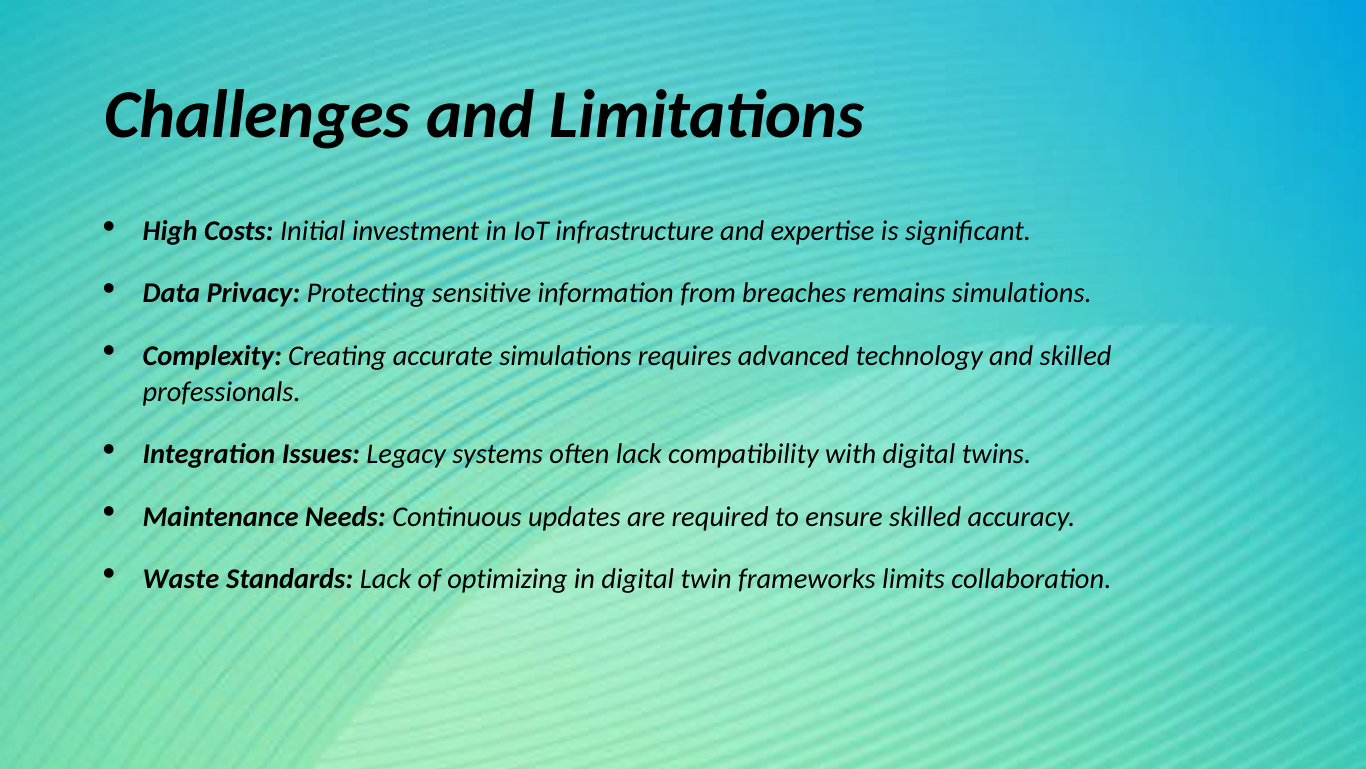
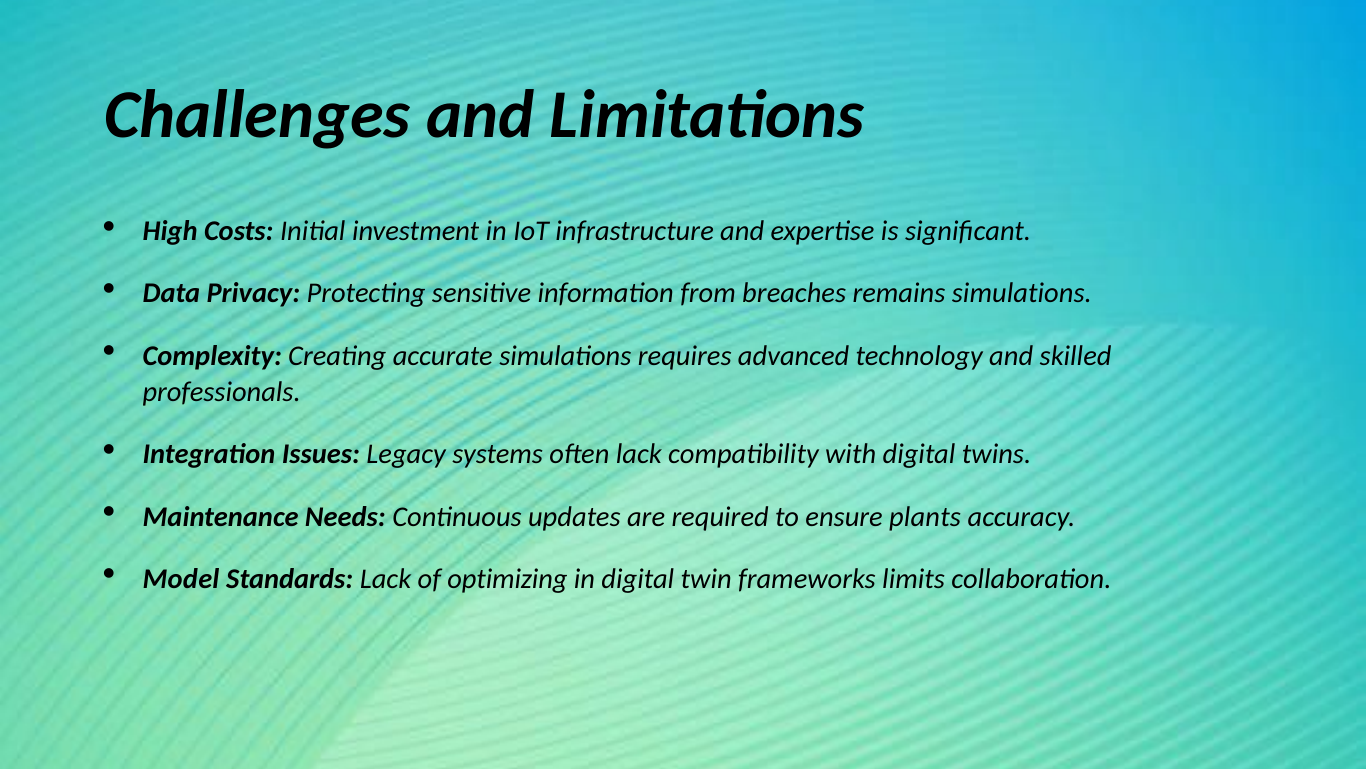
ensure skilled: skilled -> plants (925, 516)
Waste: Waste -> Model (181, 578)
